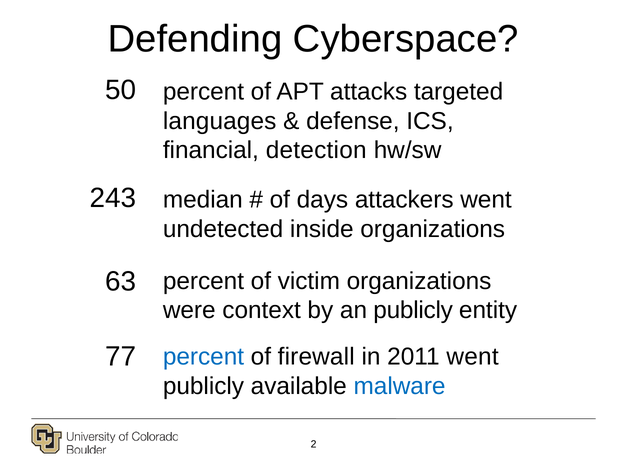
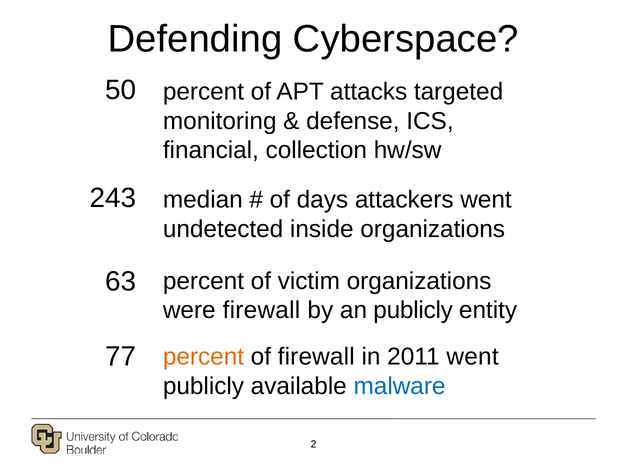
languages: languages -> monitoring (220, 121)
detection: detection -> collection (316, 150)
were context: context -> firewall (261, 310)
percent colour: blue -> orange (203, 356)
